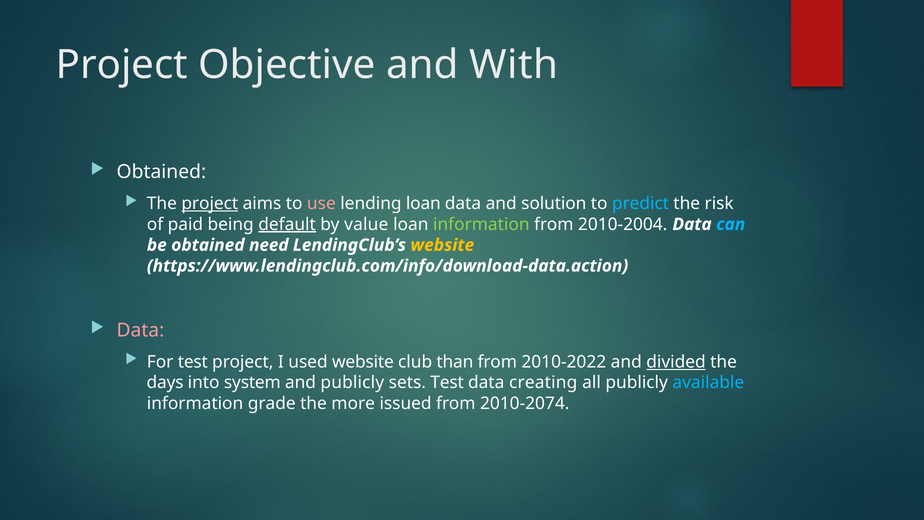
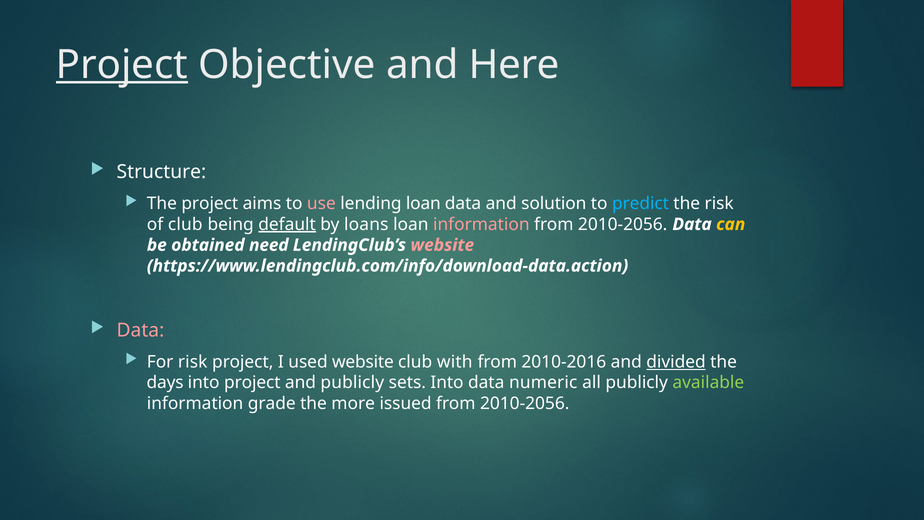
Project underline: none -> present (122, 65)
With: With -> Here (514, 65)
Obtained: Obtained -> Structure (161, 172)
project underline: present -> none (210, 203)
of paid: paid -> club (185, 224)
value: value -> loans (366, 224)
information colour: light green -> pink (481, 224)
2010-2004: 2010-2004 -> 2010-2056 (623, 224)
can colour: light blue -> yellow (731, 224)
website colour: yellow -> pink (442, 245)
For test: test -> risk (193, 362)
than: than -> with (455, 362)
2010-2022: 2010-2022 -> 2010-2016 (564, 362)
into system: system -> project (252, 382)
sets Test: Test -> Into (447, 382)
creating: creating -> numeric (543, 382)
available colour: light blue -> light green (708, 382)
issued from 2010-2074: 2010-2074 -> 2010-2056 (525, 403)
